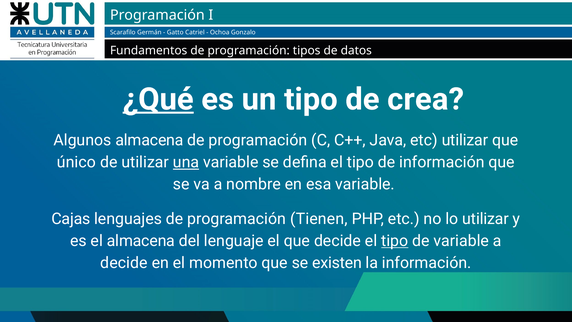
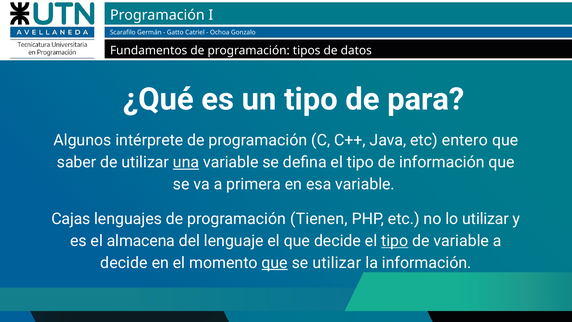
¿Qué underline: present -> none (158, 99)
crea: crea -> para (426, 99)
Algunos almacena: almacena -> intérprete (149, 140)
etc utilizar: utilizar -> entero (465, 140)
único: único -> saber (77, 162)
nombre: nombre -> primera (254, 184)
que underline: none -> present (275, 263)
se existen: existen -> utilizar (337, 263)
